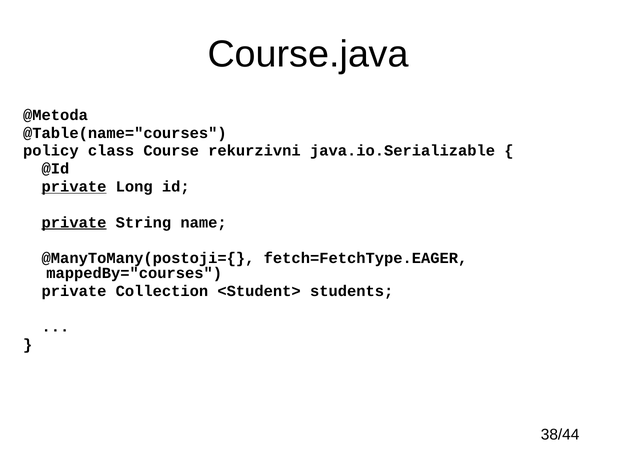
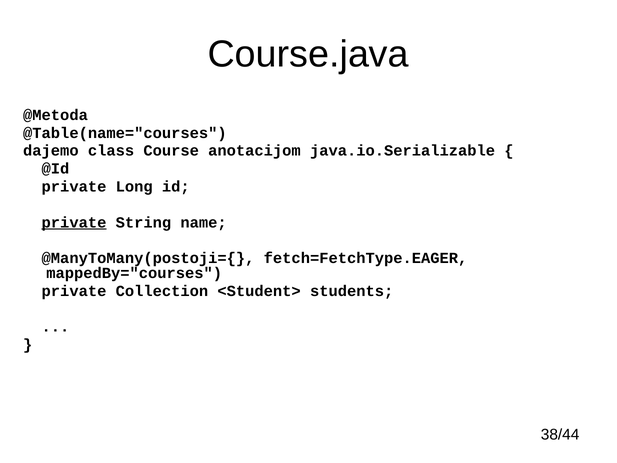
policy: policy -> dajemo (51, 151)
rekurzivni: rekurzivni -> anotacijom (254, 151)
private underline: present -> none (74, 187)
